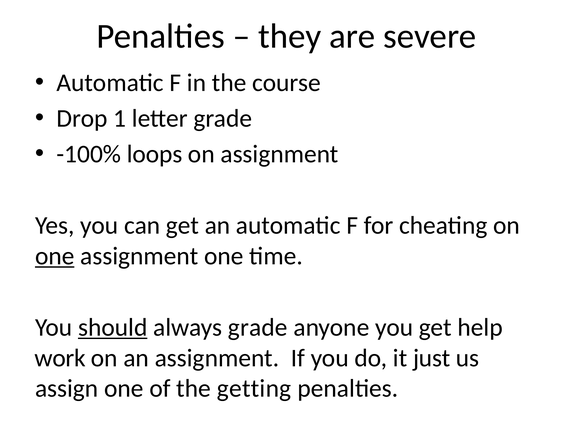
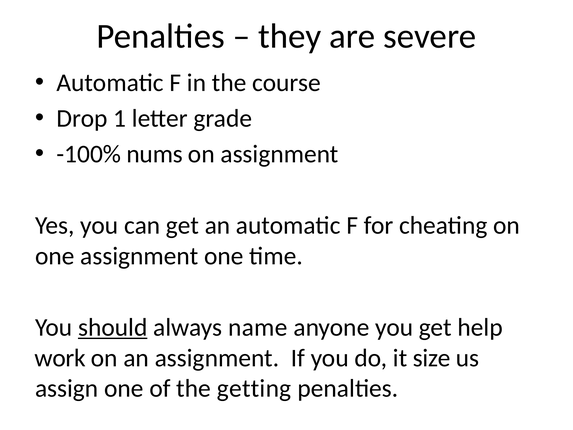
loops: loops -> nums (155, 154)
one underline: present -> none (55, 256)
always grade: grade -> name (258, 327)
just: just -> size (432, 358)
